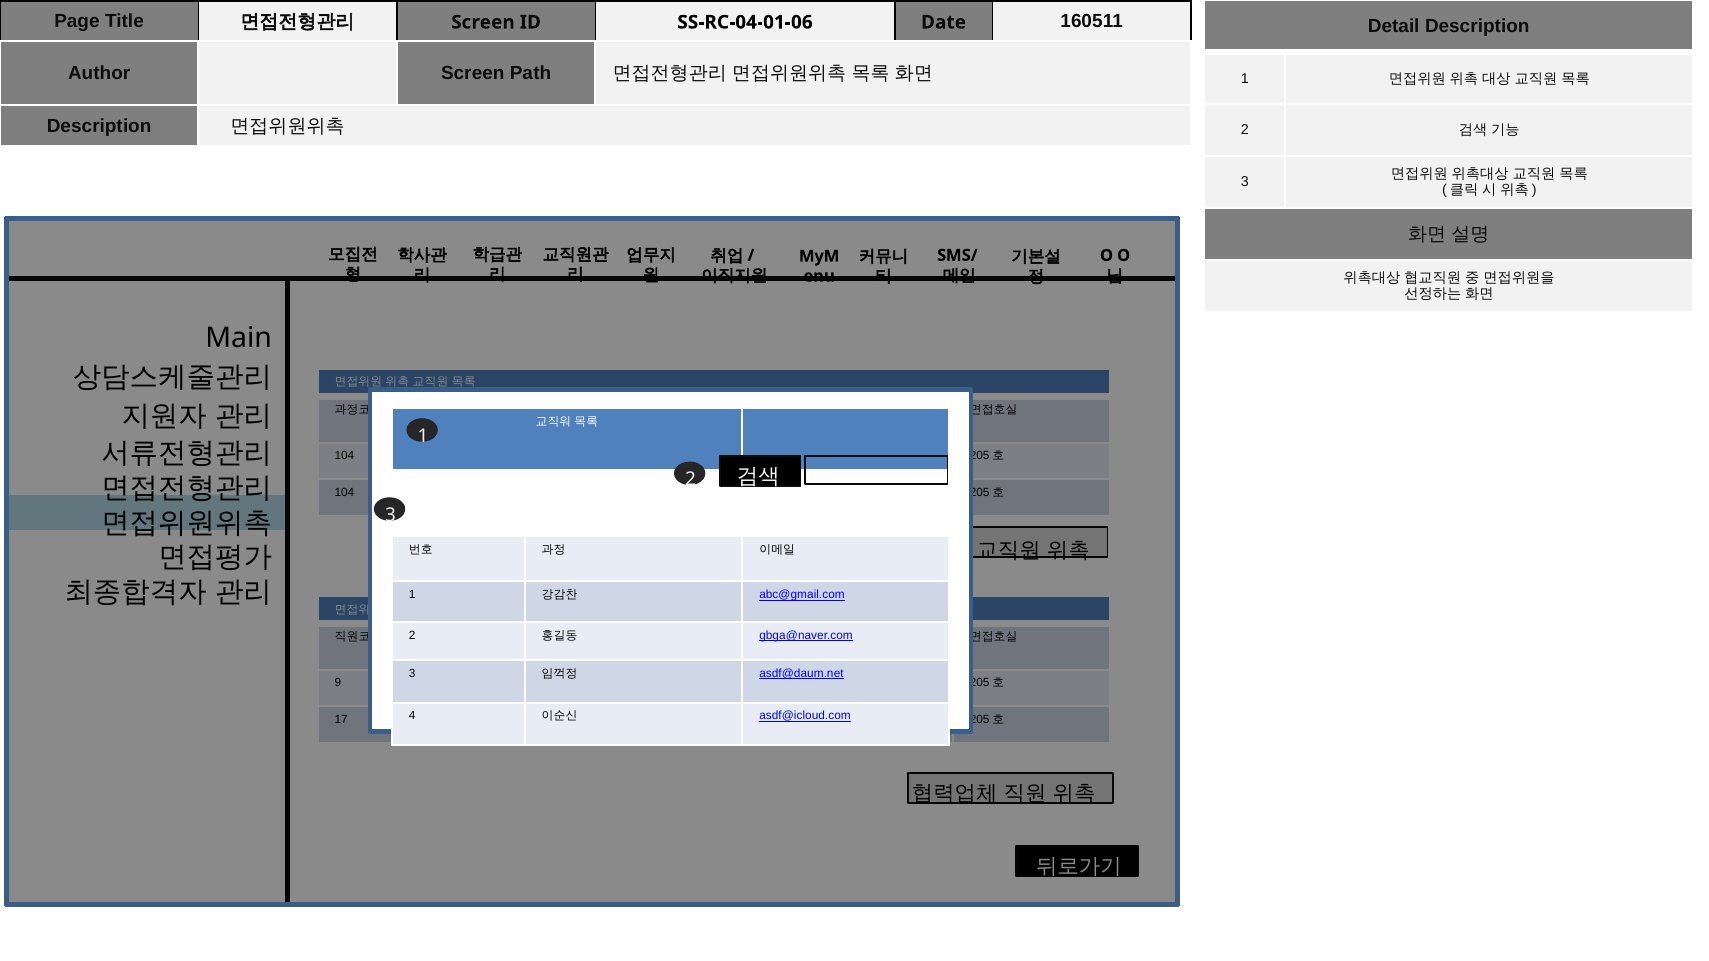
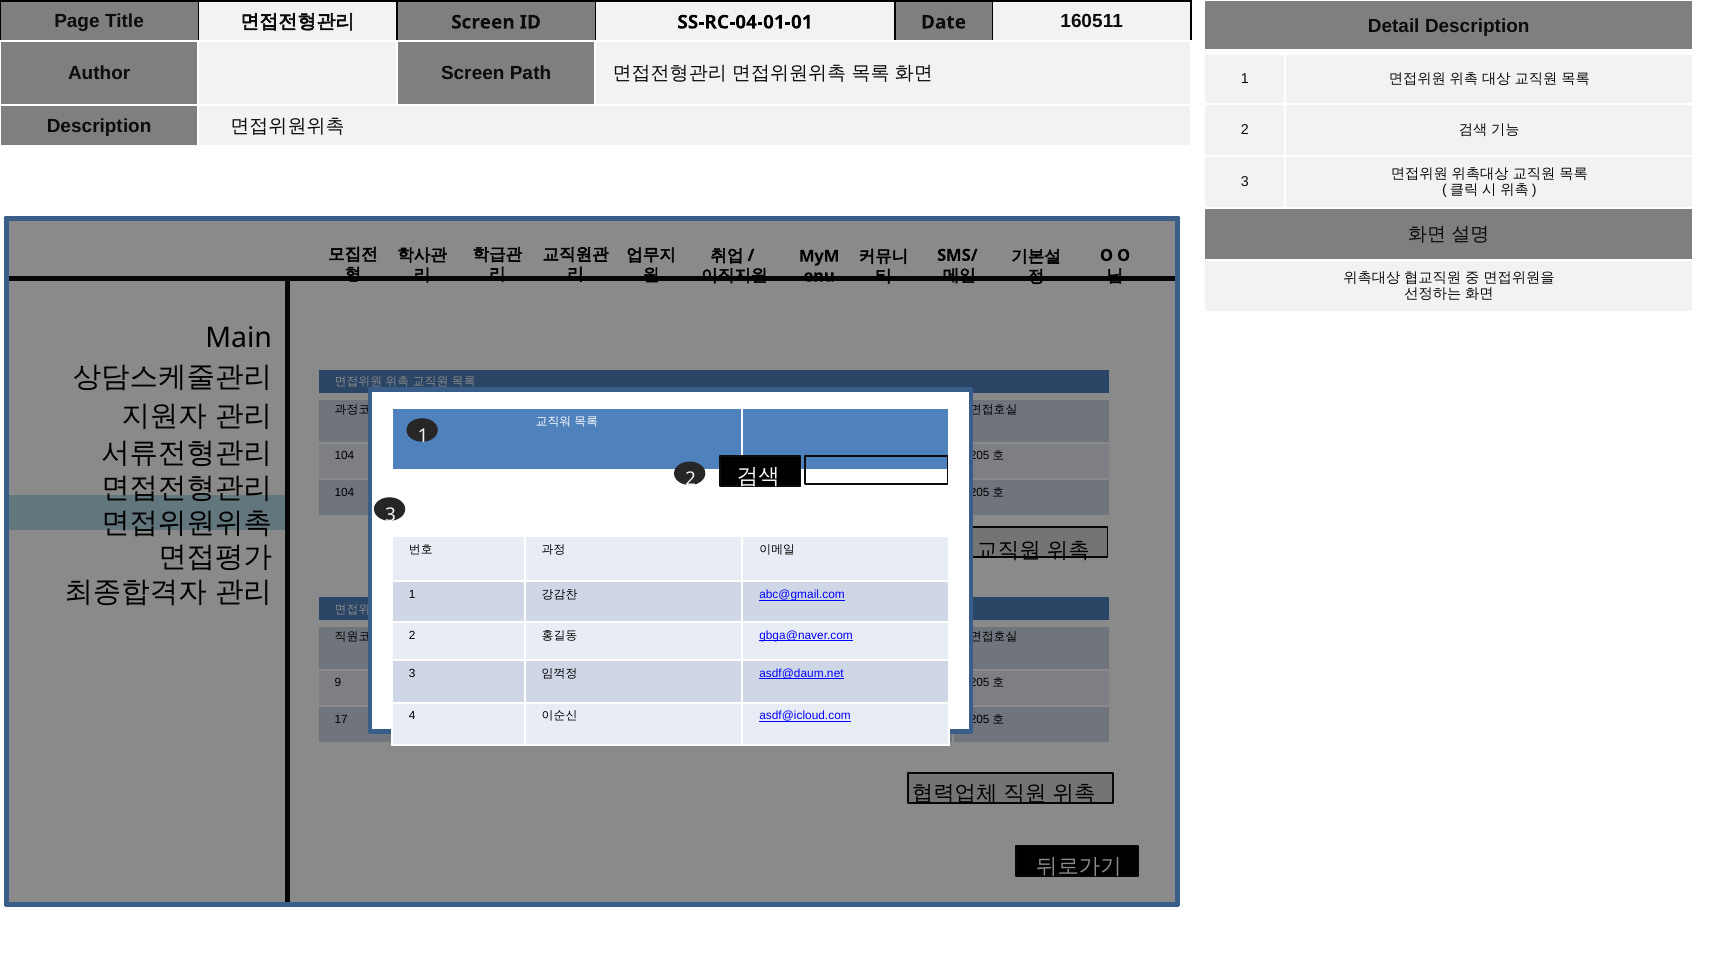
SS-RC-04-01-06: SS-RC-04-01-06 -> SS-RC-04-01-01 (745, 22)
